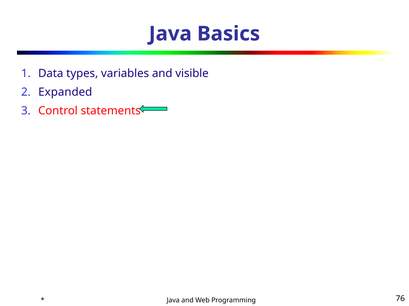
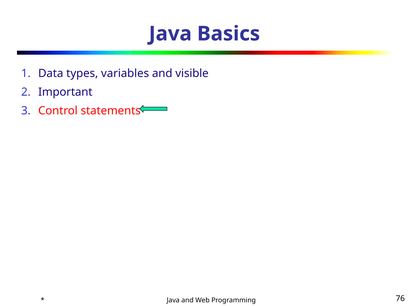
Expanded: Expanded -> Important (65, 92)
